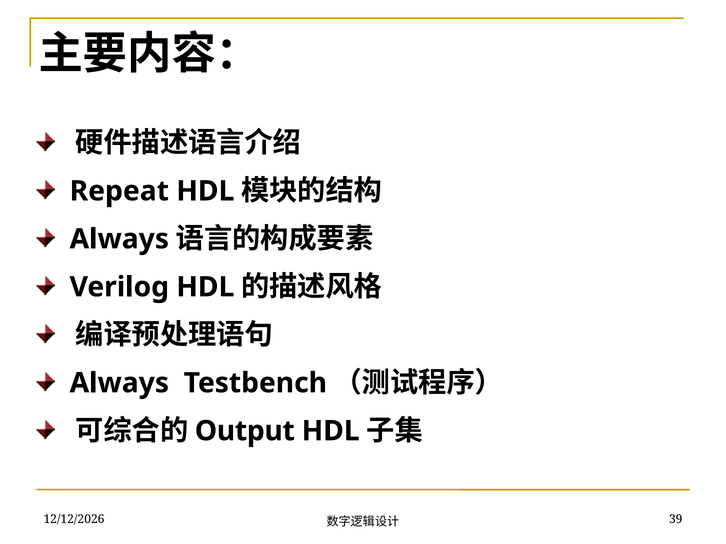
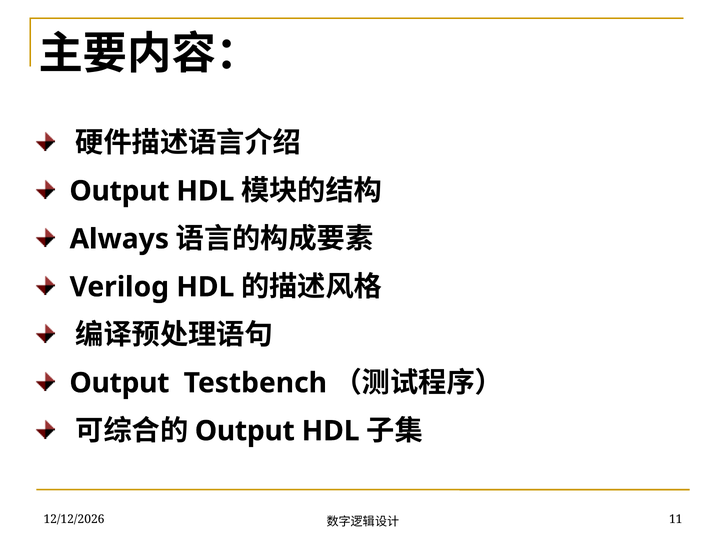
Repeat: Repeat -> Output (119, 191)
Always: Always -> Output (119, 383)
39: 39 -> 11 (676, 520)
